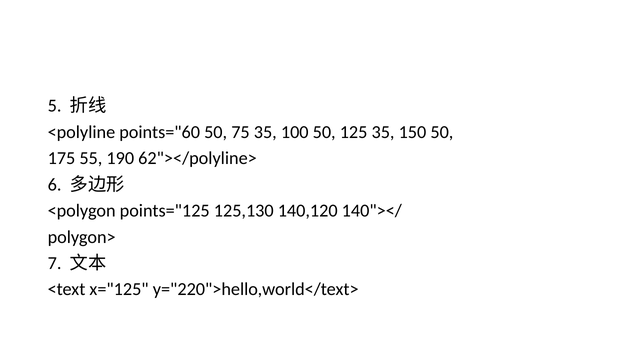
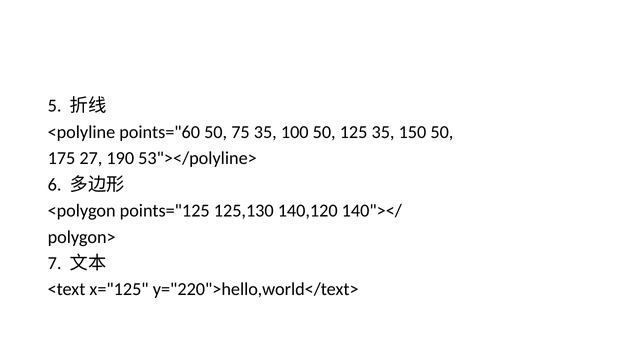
55: 55 -> 27 (91, 158)
62"></polyline>: 62"></polyline> -> 53"></polyline> (198, 158)
